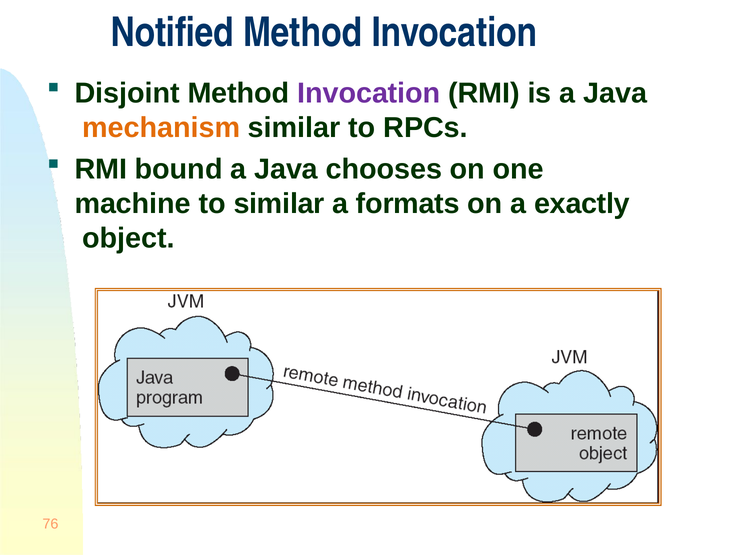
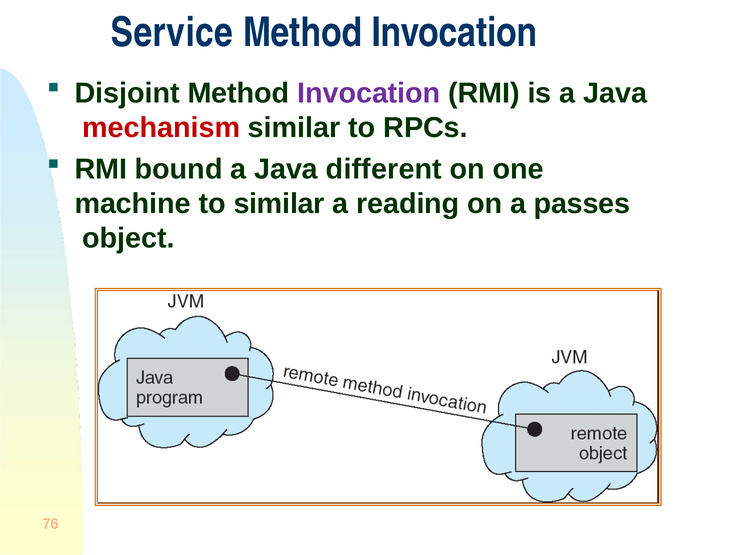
Notified: Notified -> Service (172, 33)
mechanism colour: orange -> red (161, 128)
chooses: chooses -> different (384, 169)
formats: formats -> reading (408, 204)
exactly: exactly -> passes (582, 204)
